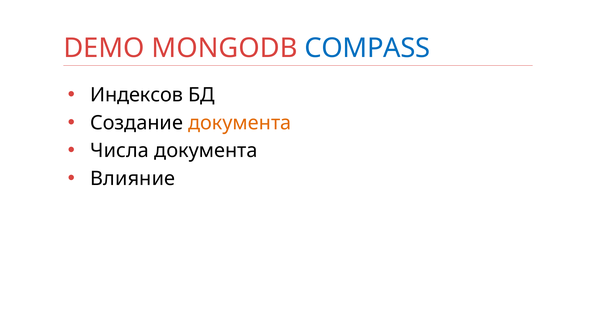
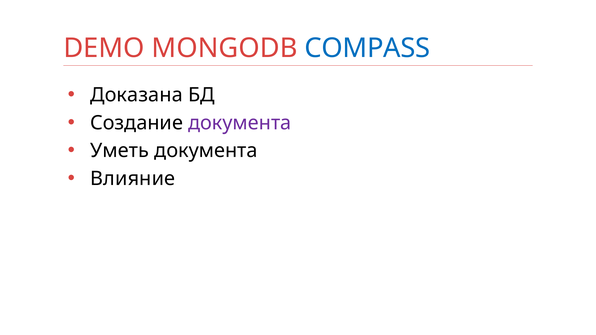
Индексов: Индексов -> Доказана (136, 95)
документа colour: orange -> purple (240, 123)
Числа: Числа -> Уметь (120, 151)
